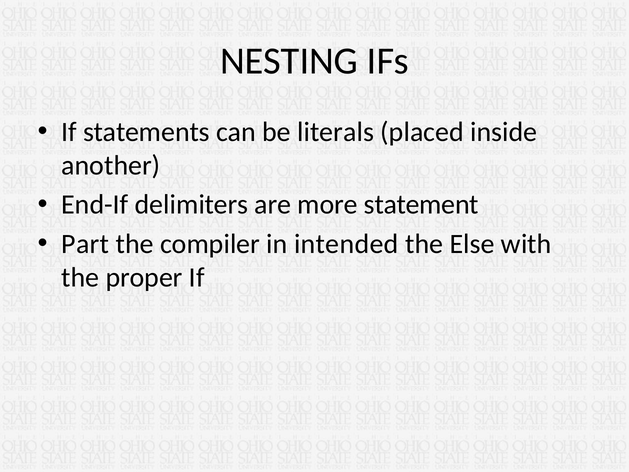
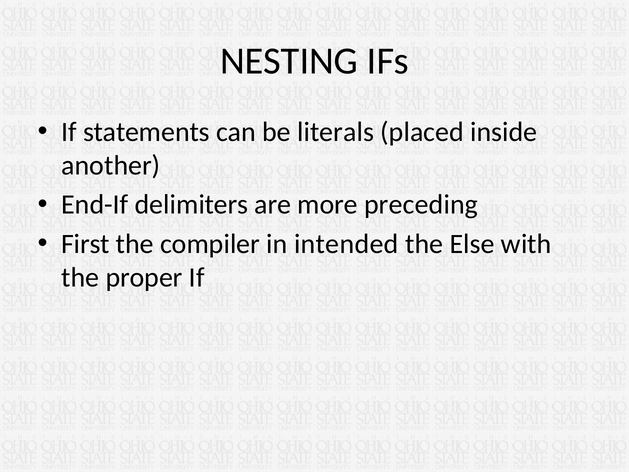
statement: statement -> preceding (421, 205)
Part: Part -> First (86, 244)
